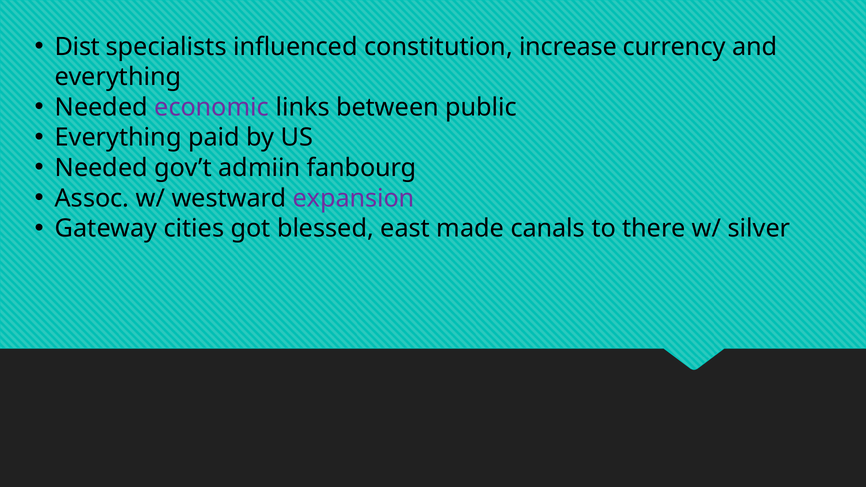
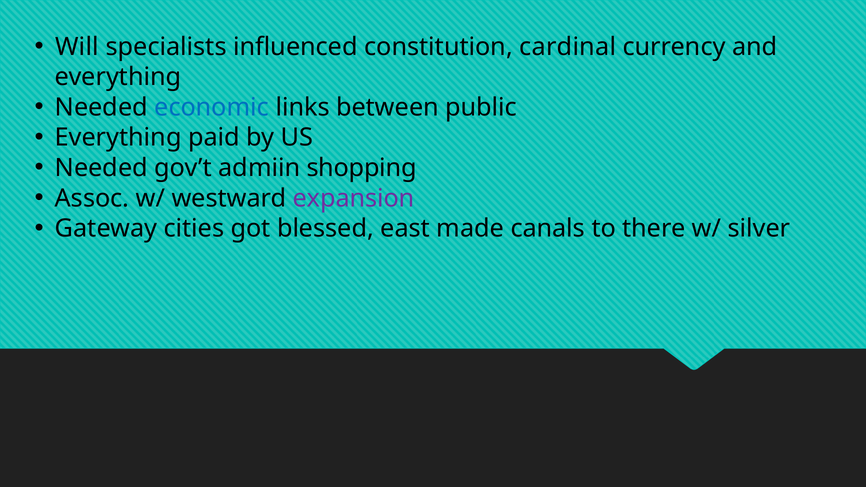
Dist: Dist -> Will (77, 47)
increase: increase -> cardinal (568, 47)
economic colour: purple -> blue (212, 107)
fanbourg: fanbourg -> shopping (362, 168)
